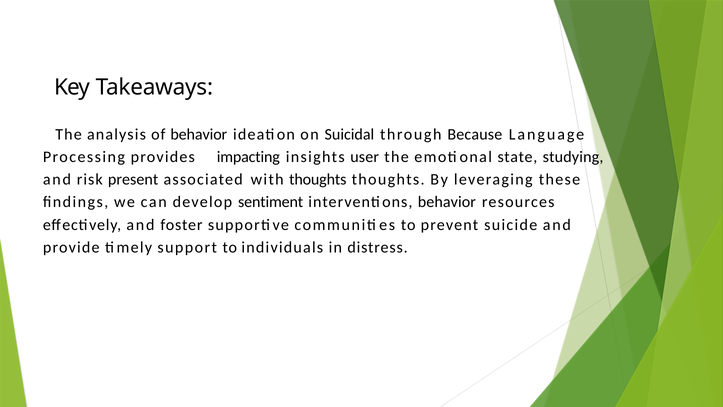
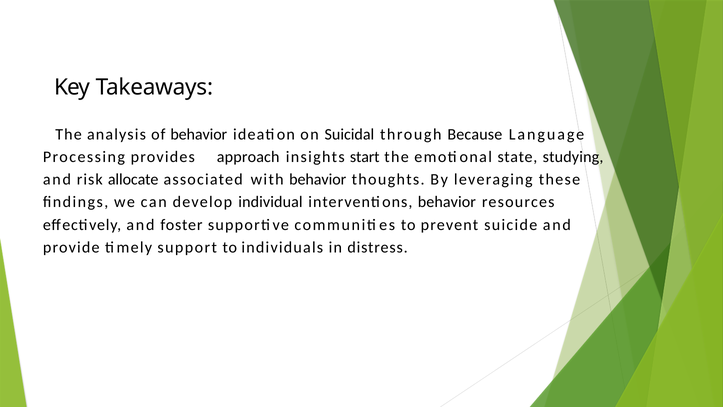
impacting: impacting -> approach (248, 157)
user: user -> start (365, 157)
present: present -> allocate (133, 180)
with thoughts: thoughts -> behavior (318, 180)
sentiment: sentiment -> individual (270, 202)
